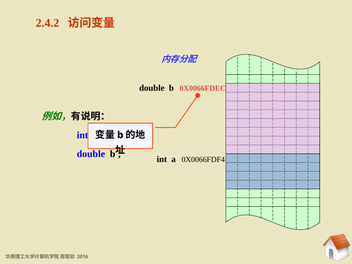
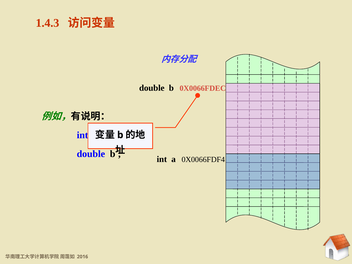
2.4.2: 2.4.2 -> 1.4.3 (47, 23)
